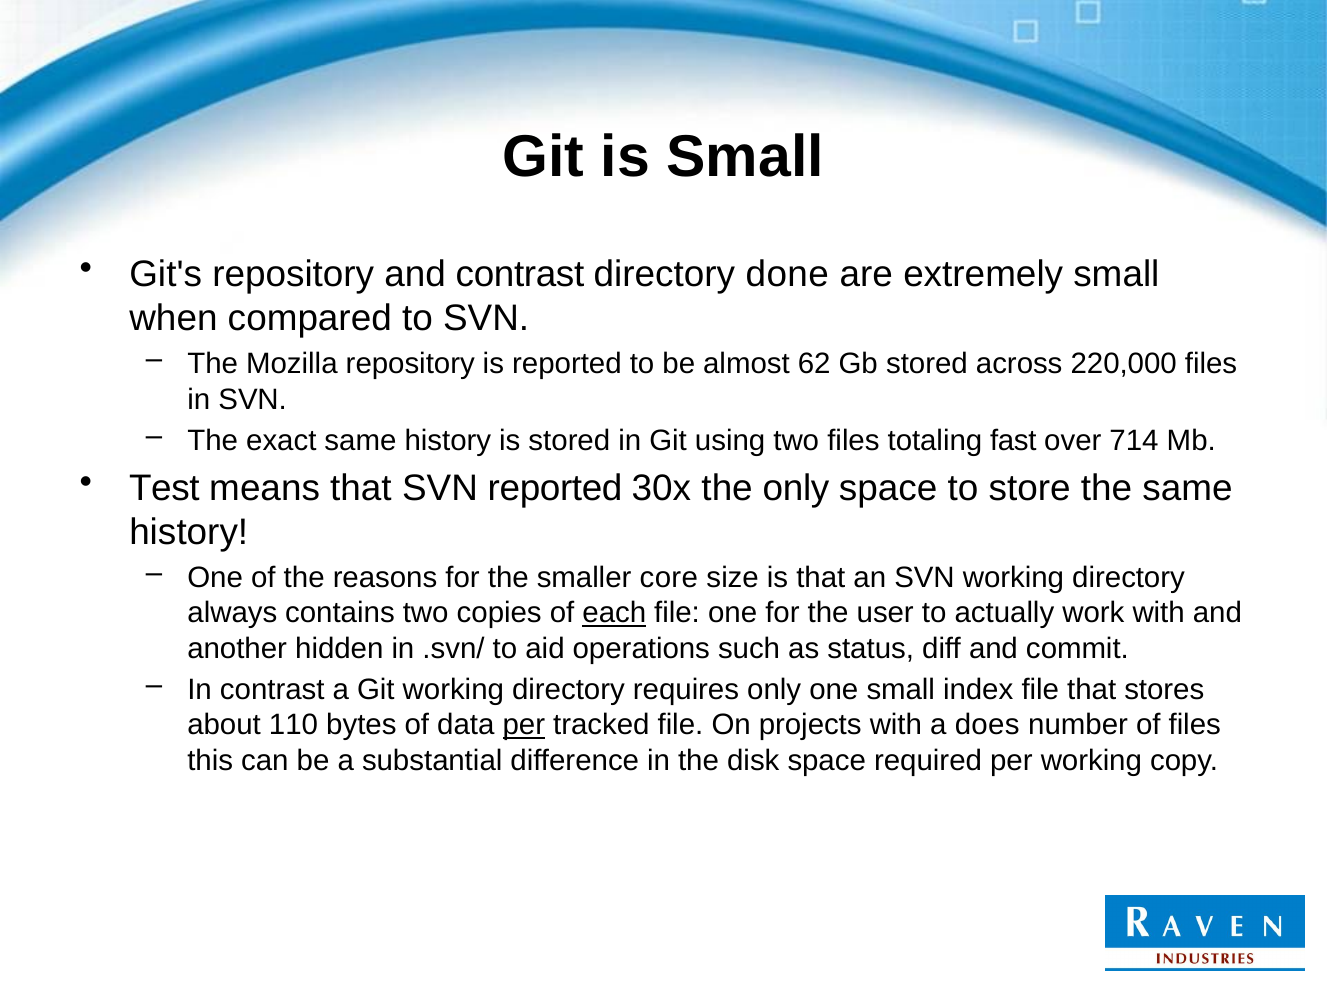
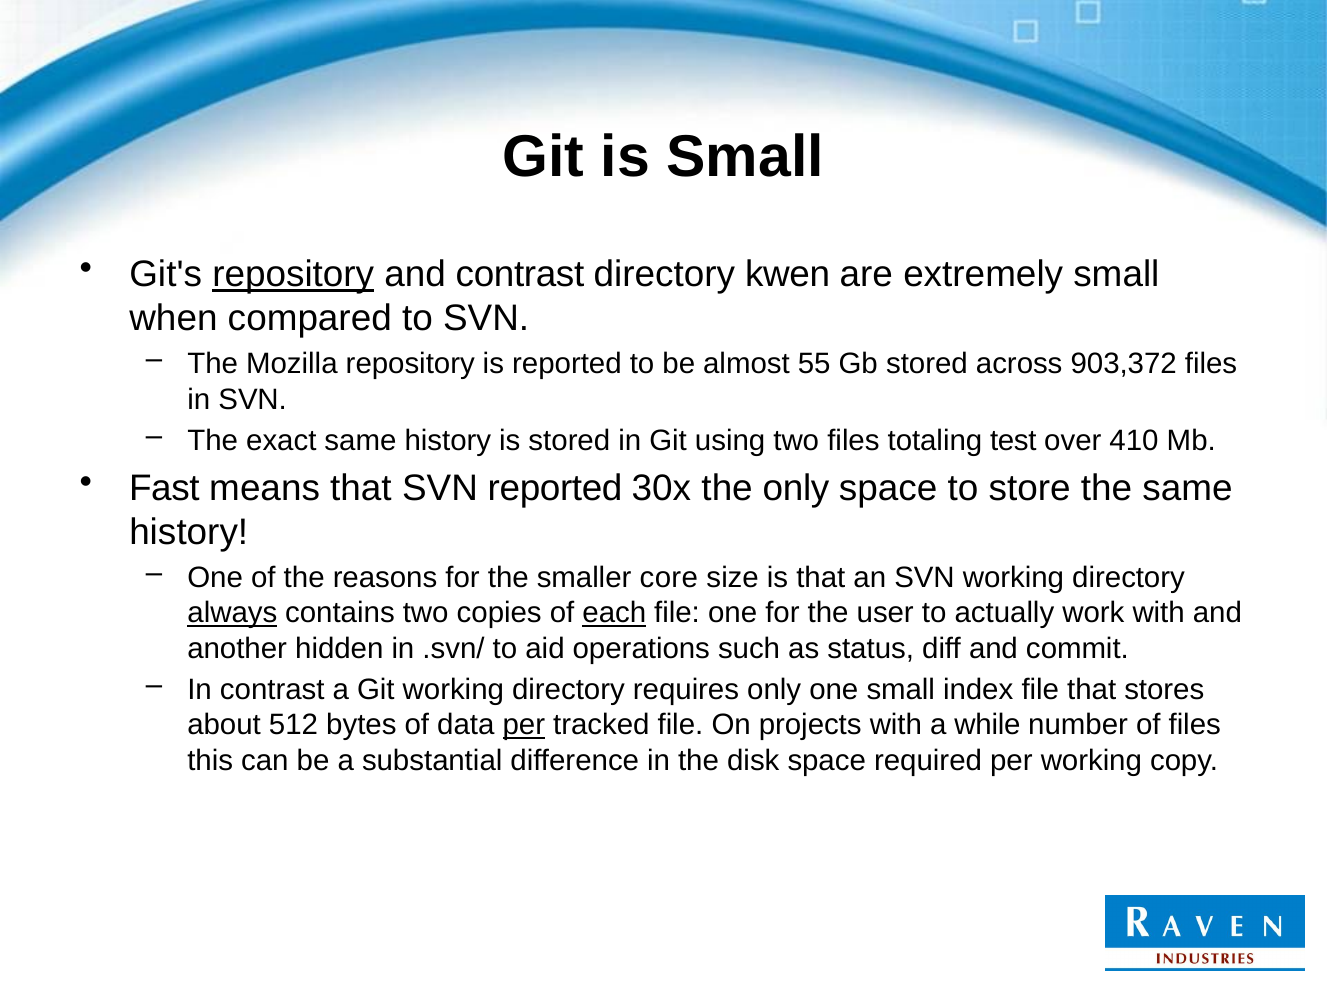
repository underline: none -> present (293, 275)
done: done -> kwen (788, 275)
62: 62 -> 55 (814, 364)
220,000: 220,000 -> 903,372 (1124, 364)
fast: fast -> test (1013, 441)
714: 714 -> 410 (1134, 441)
Test: Test -> Fast (164, 488)
always underline: none -> present (232, 613)
110: 110 -> 512 (294, 725)
does: does -> while (987, 725)
